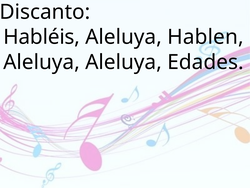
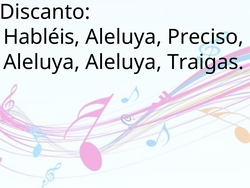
Hablen: Hablen -> Preciso (205, 37)
Edades: Edades -> Traigas (206, 62)
